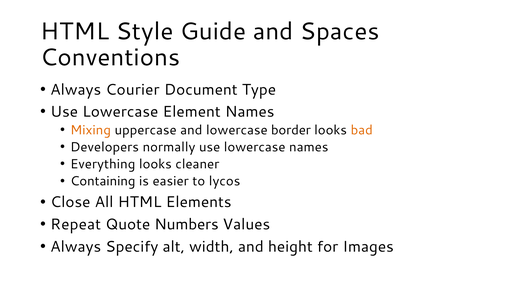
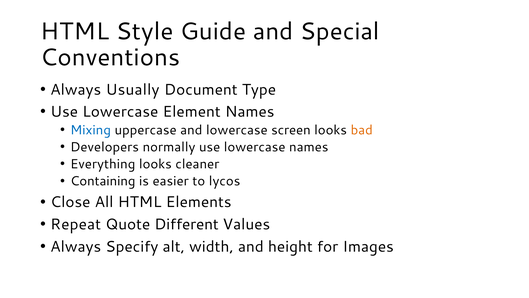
Spaces: Spaces -> Special (340, 31)
Courier: Courier -> Usually (133, 89)
Mixing colour: orange -> blue (91, 130)
border: border -> screen (291, 130)
Numbers: Numbers -> Different (187, 224)
